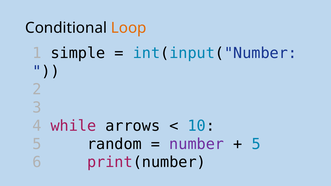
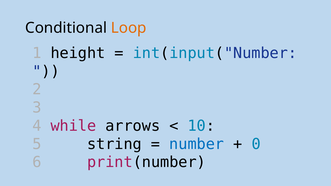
simple: simple -> height (78, 53)
random: random -> string (114, 144)
number colour: purple -> blue (197, 144)
5: 5 -> 0 (256, 144)
